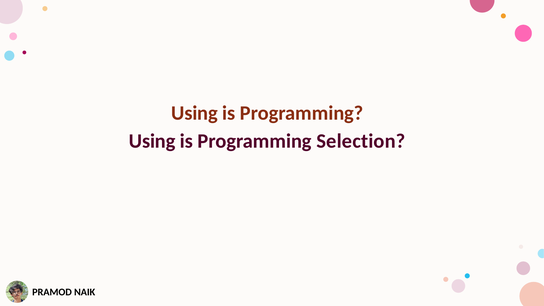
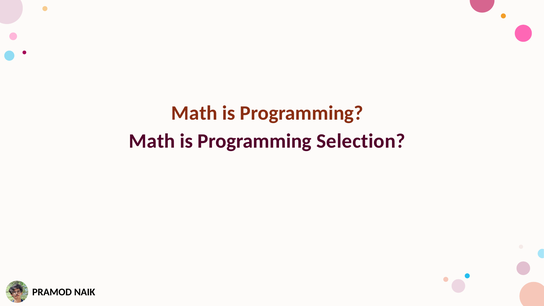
Using: Using -> Math (194, 113)
Using: Using -> Math (152, 141)
